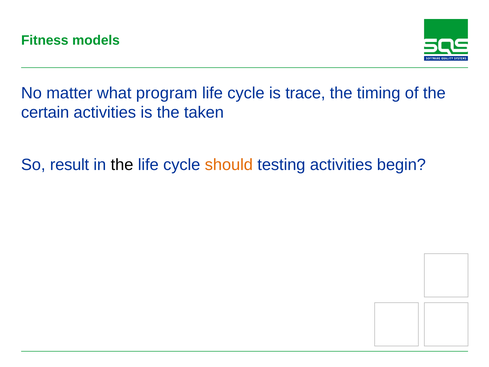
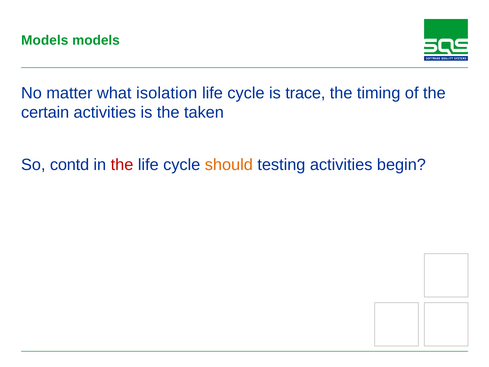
Fitness: Fitness -> Models (45, 40)
program: program -> isolation (167, 93)
result: result -> contd (70, 165)
the colour: black -> red (122, 165)
